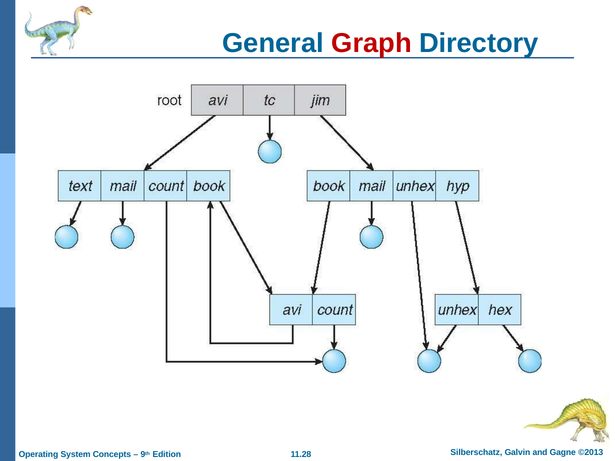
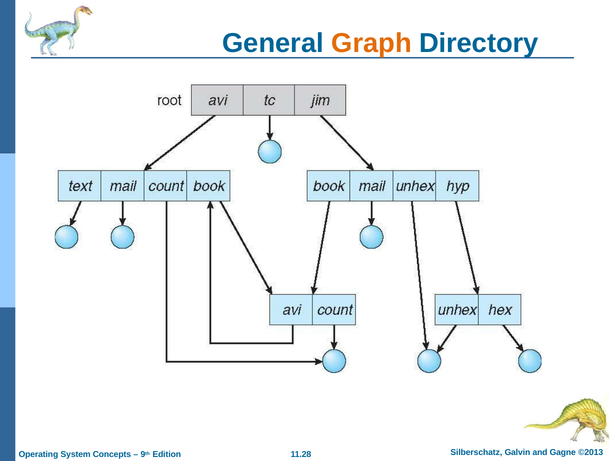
Graph colour: red -> orange (372, 43)
